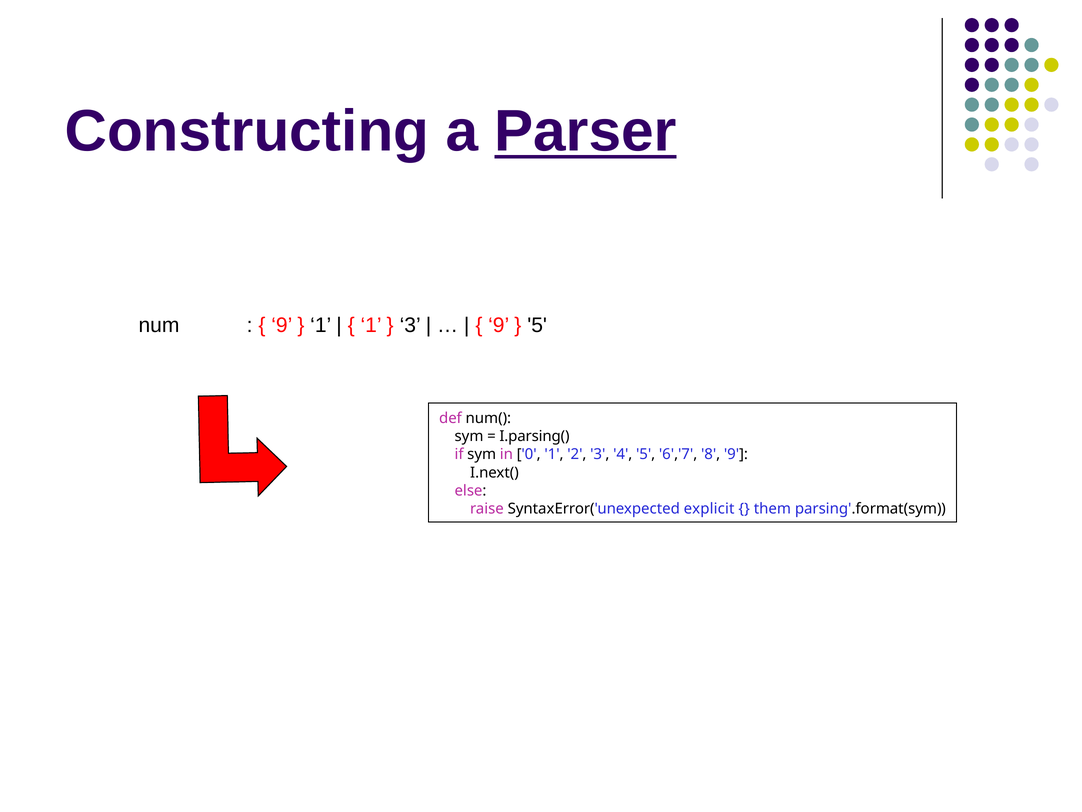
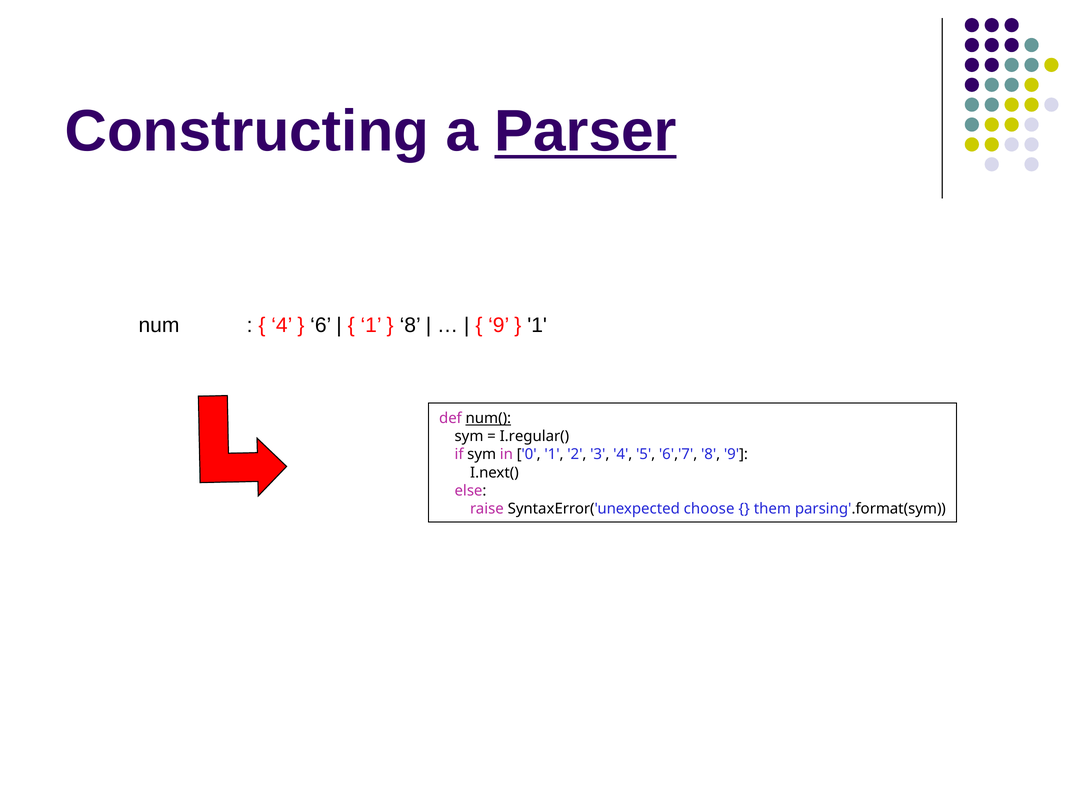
9: 9 -> 4 (282, 325)
1: 1 -> 6 (321, 325)
3: 3 -> 8 (410, 325)
5: 5 -> 1 (537, 325)
num( underline: none -> present (488, 418)
I.parsing(: I.parsing( -> I.regular( (534, 436)
explicit: explicit -> choose (709, 508)
